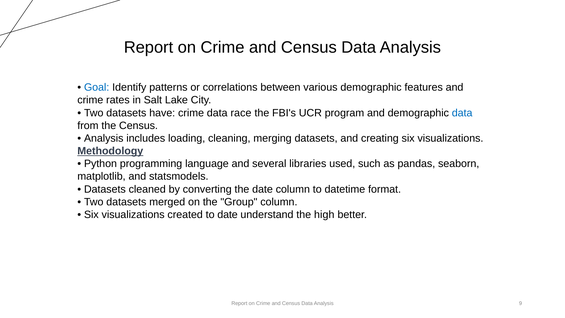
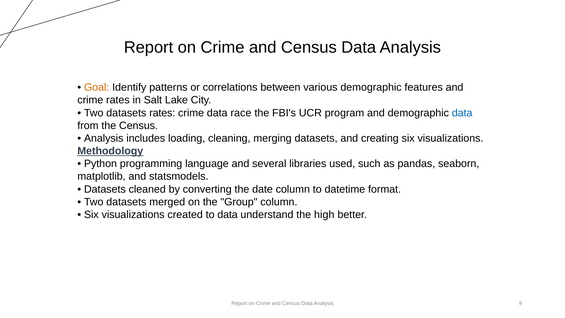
Goal colour: blue -> orange (97, 87)
datasets have: have -> rates (162, 113)
to date: date -> data (228, 214)
